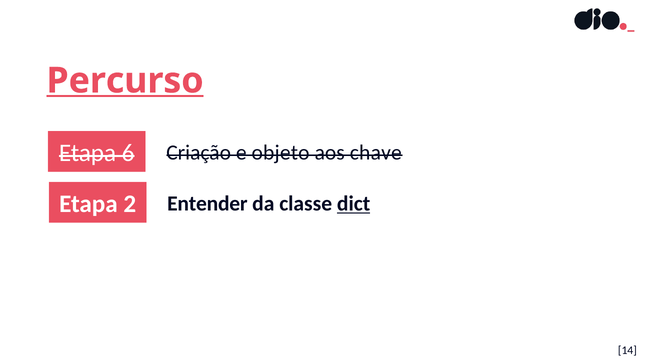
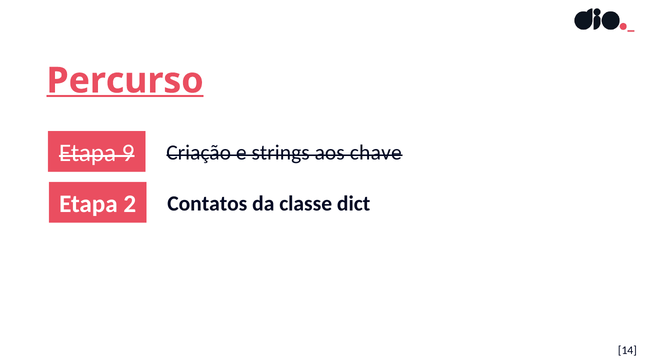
6: 6 -> 9 (128, 153)
objeto: objeto -> strings (281, 153)
Entender: Entender -> Contatos (207, 203)
dict underline: present -> none (354, 203)
